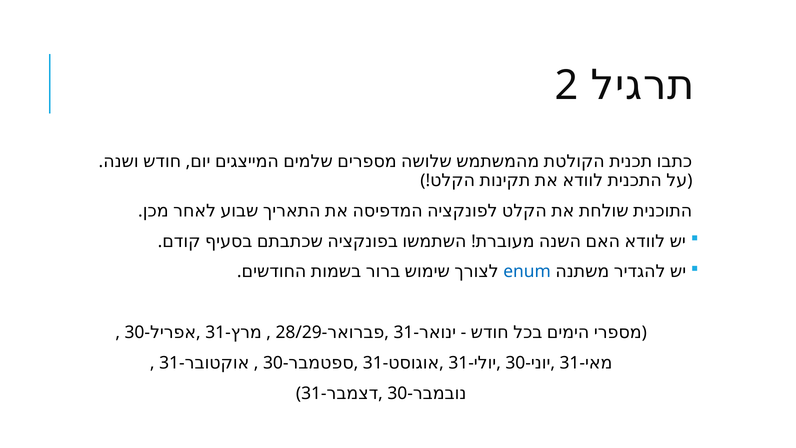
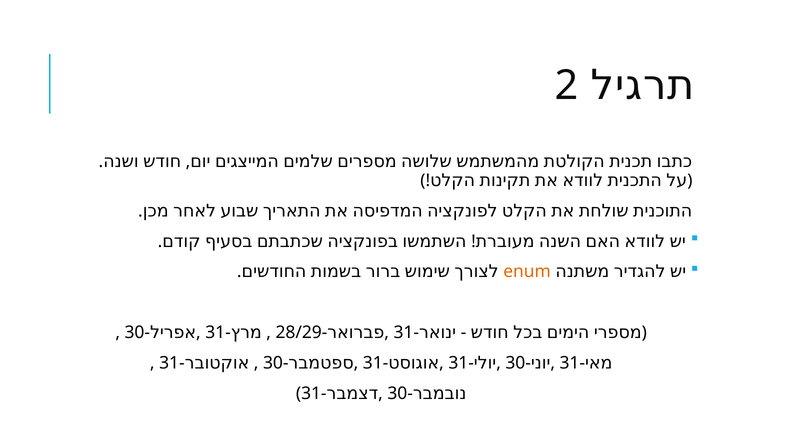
enum colour: blue -> orange (527, 272)
